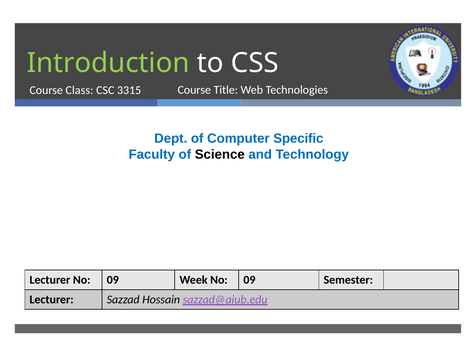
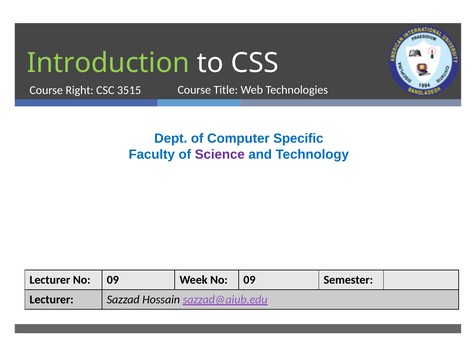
Class: Class -> Right (80, 90)
3315: 3315 -> 3515 (129, 90)
Science colour: black -> purple (220, 154)
